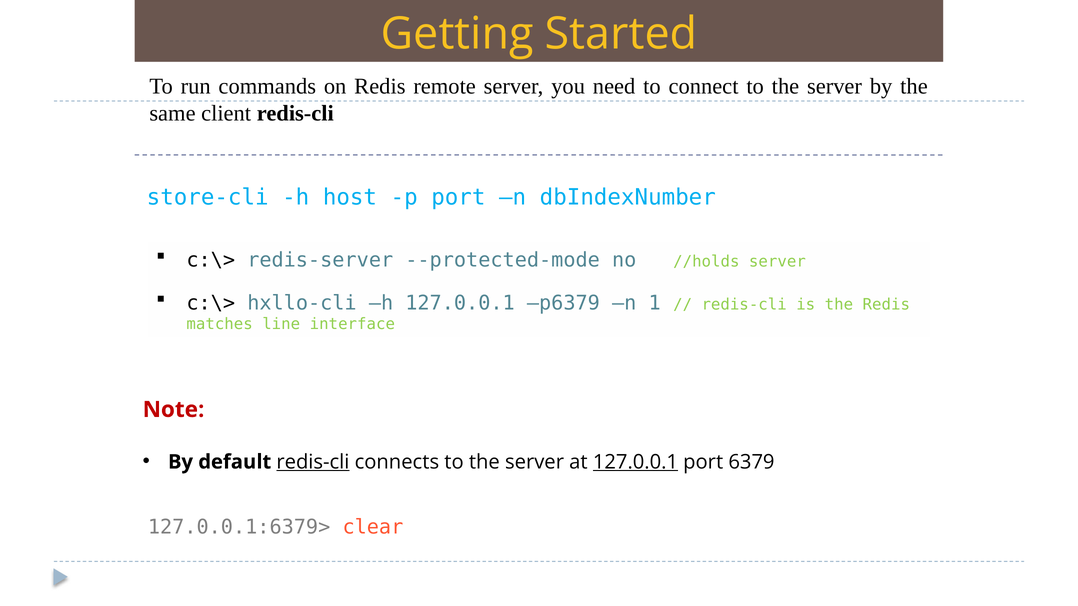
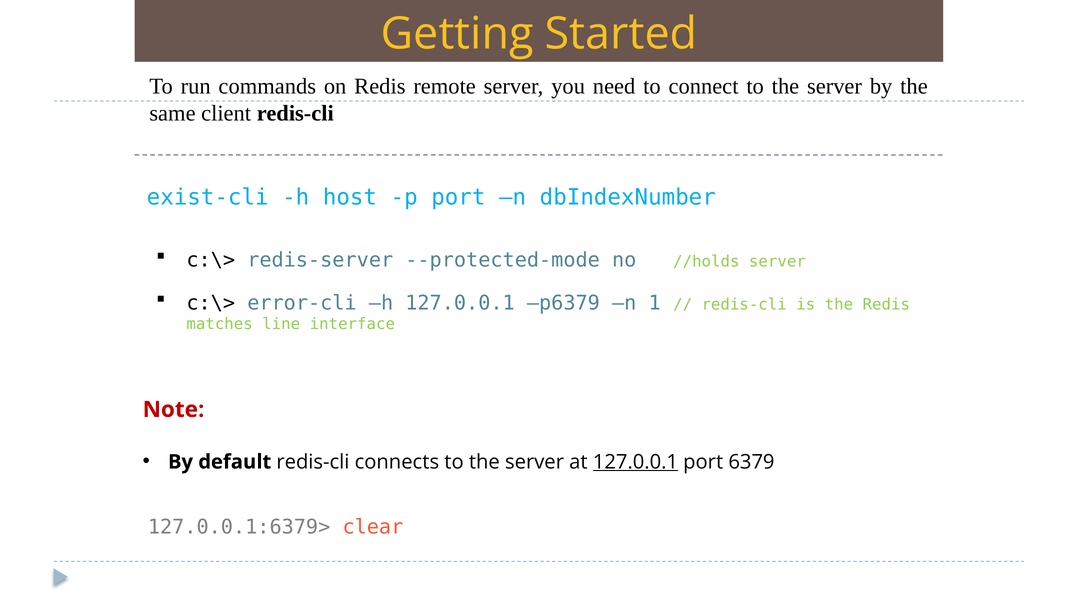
store-cli: store-cli -> exist-cli (208, 197)
hxllo-cli: hxllo-cli -> error-cli (302, 303)
redis-cli underline: present -> none (313, 462)
